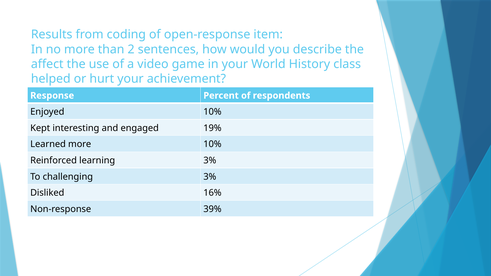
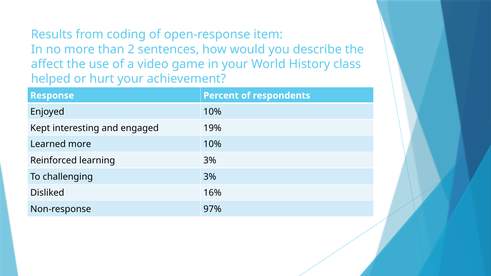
39%: 39% -> 97% (212, 209)
